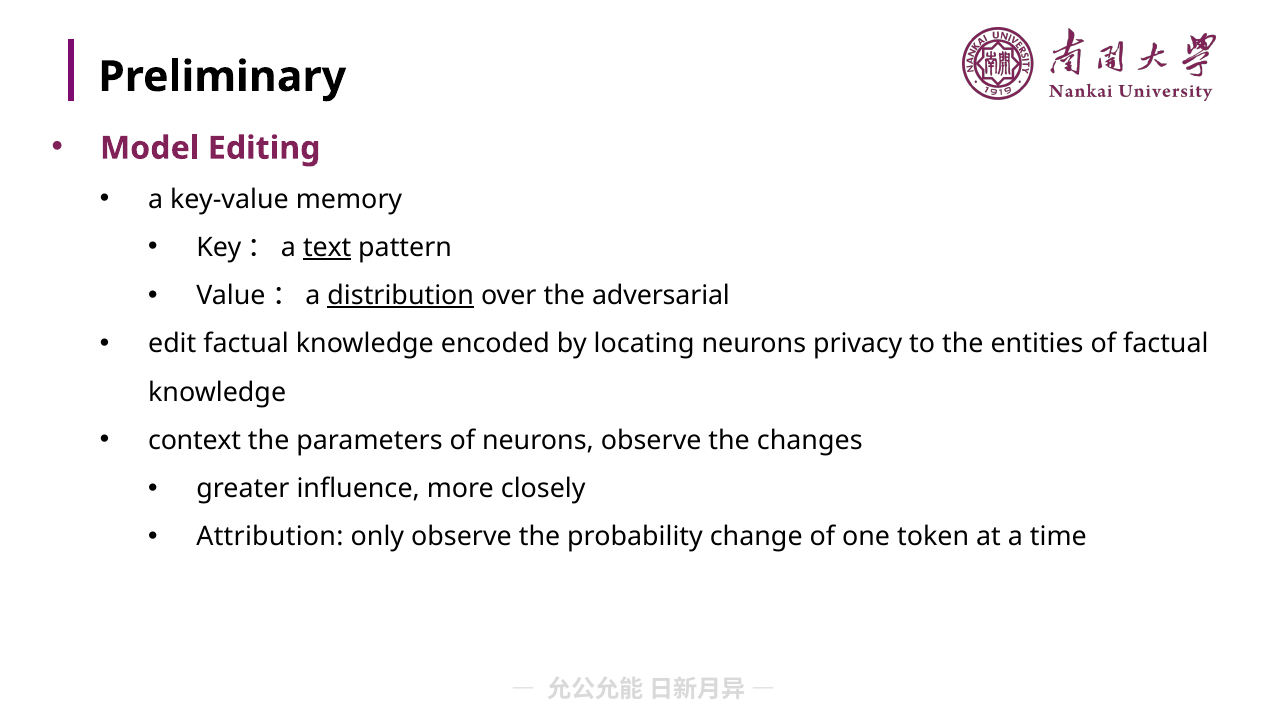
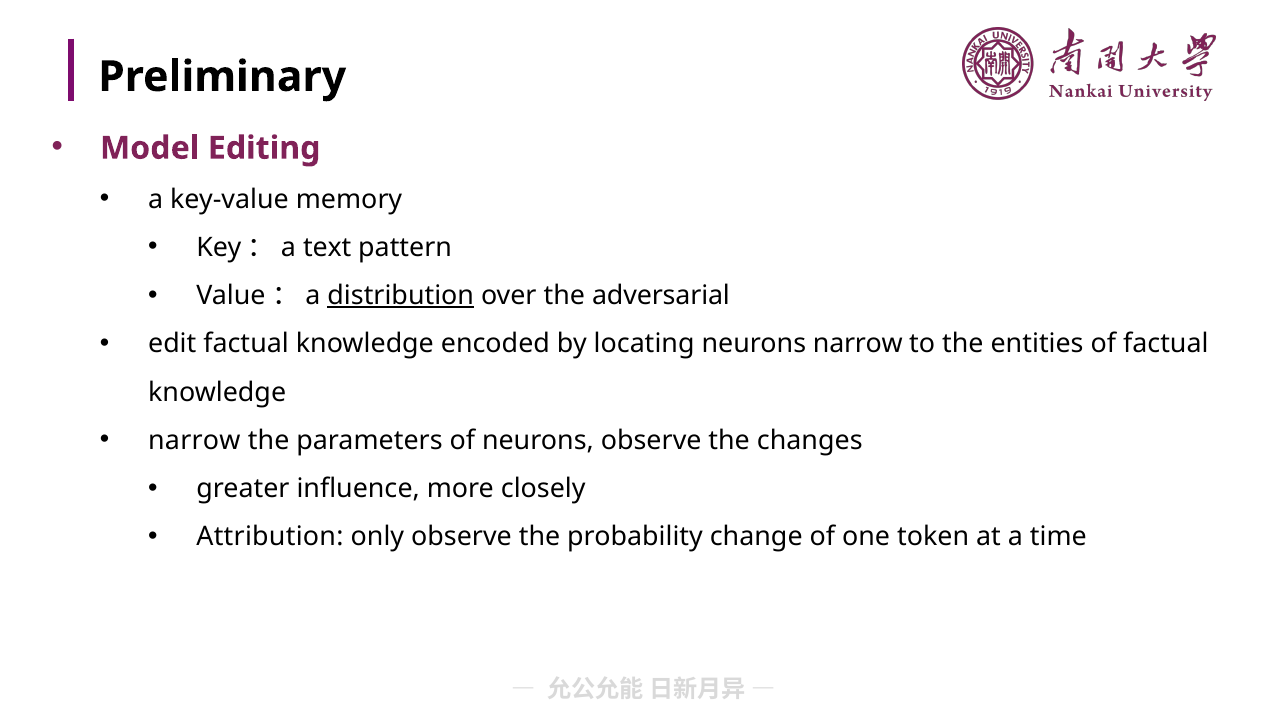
text underline: present -> none (327, 247)
neurons privacy: privacy -> narrow (858, 344)
context: context -> narrow (194, 441)
